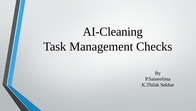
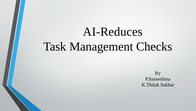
AI-Cleaning: AI-Cleaning -> AI-Reduces (113, 32)
